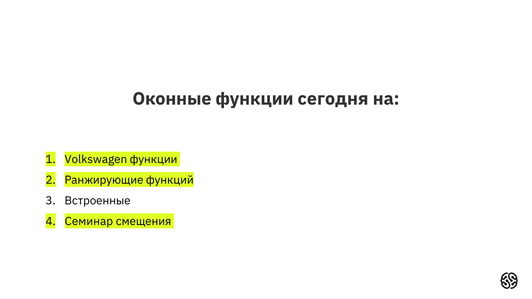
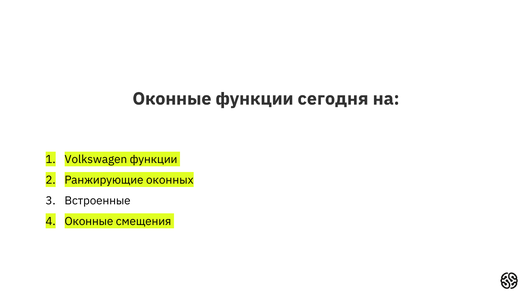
функций: функций -> оконных (170, 180)
Семинар: Семинар -> Оконные (89, 221)
